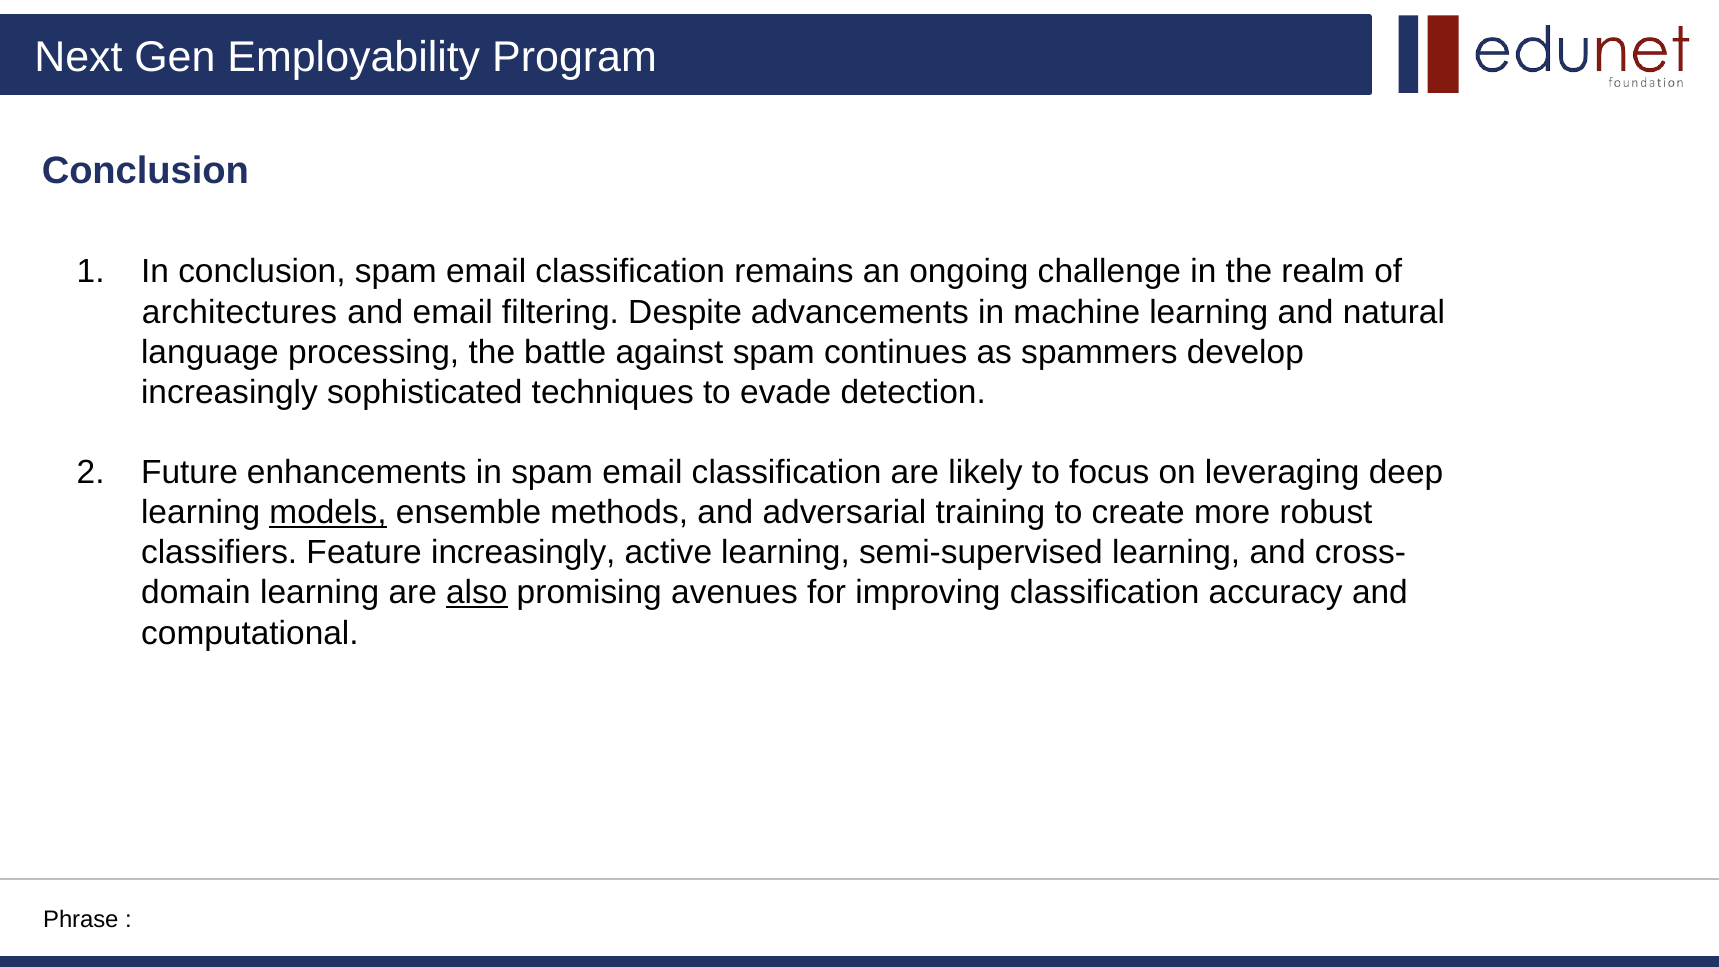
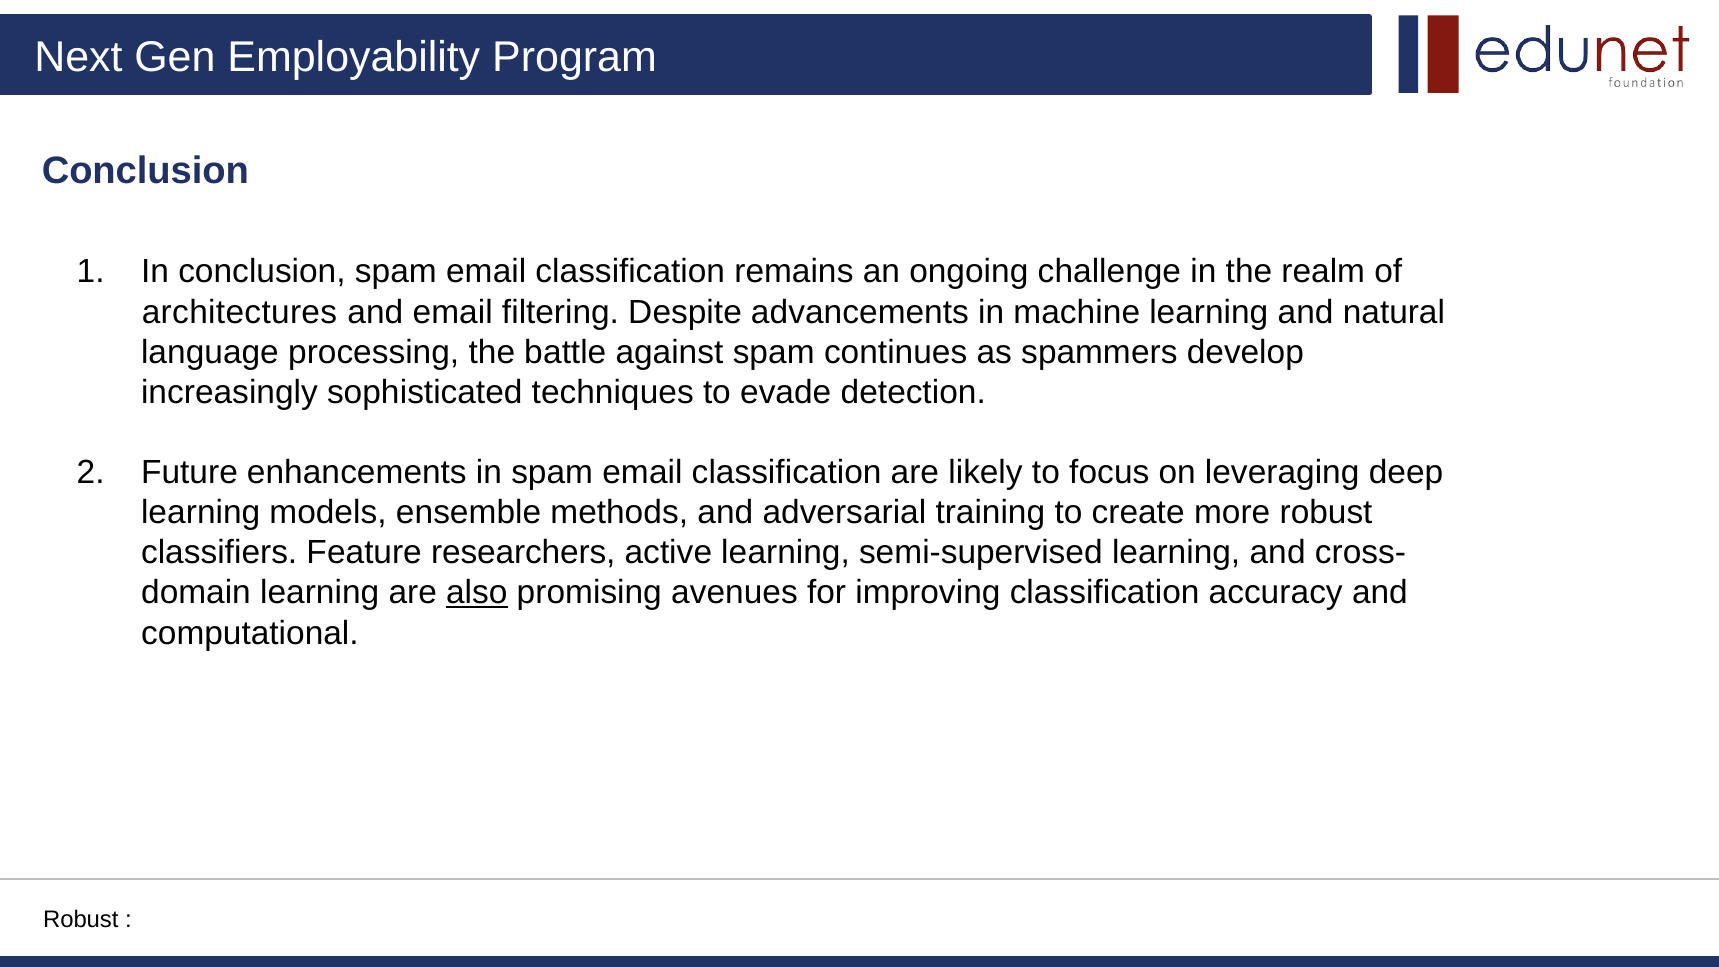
models underline: present -> none (328, 513)
Feature increasingly: increasingly -> researchers (523, 553)
Phrase: Phrase -> Robust (81, 919)
